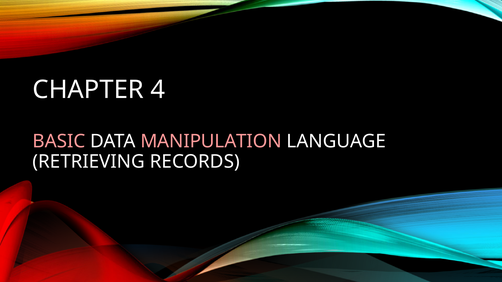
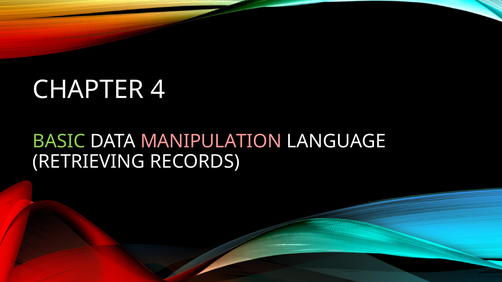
BASIC colour: pink -> light green (59, 142)
